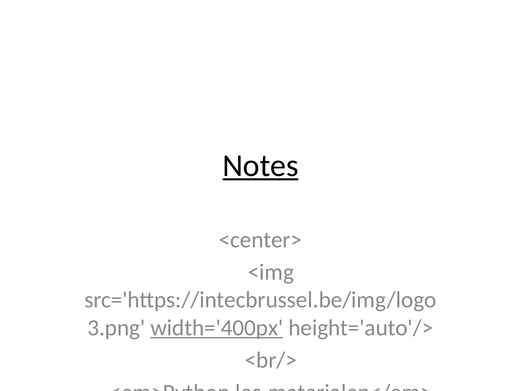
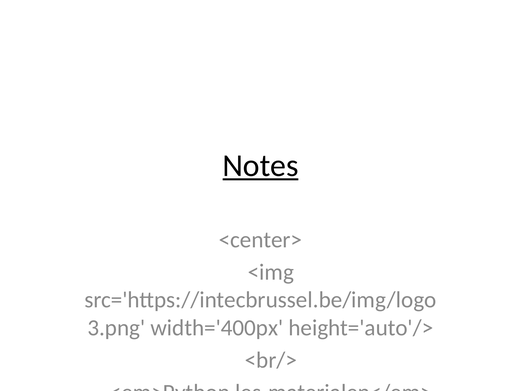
width='400px underline: present -> none (217, 328)
